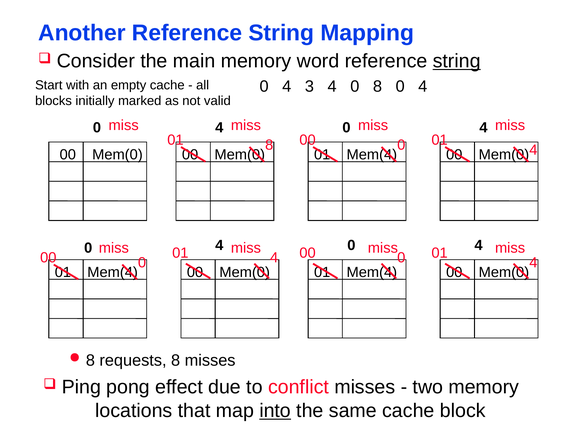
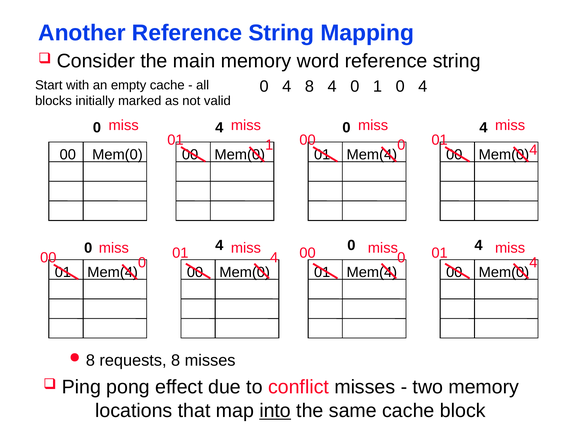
string underline: present -> none (457, 61)
4 3: 3 -> 8 (309, 86)
0 8: 8 -> 1 (377, 86)
01 8: 8 -> 1 (269, 145)
